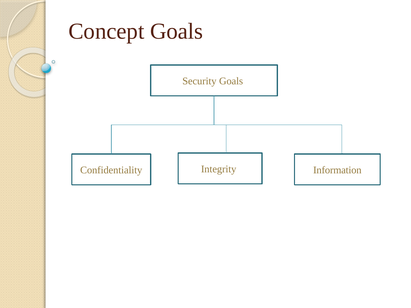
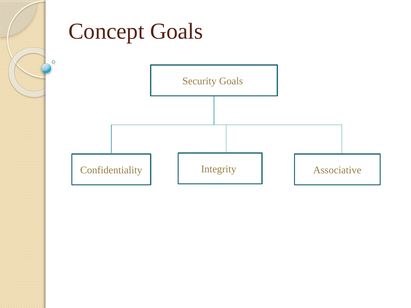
Information: Information -> Associative (337, 170)
